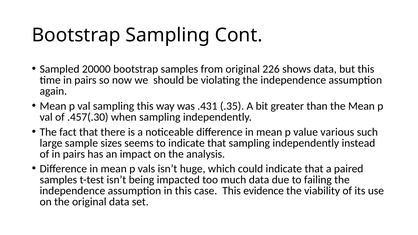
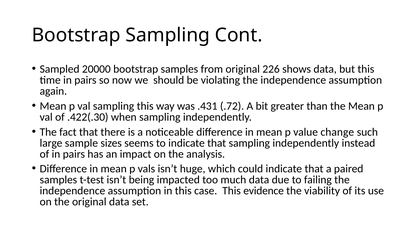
.35: .35 -> .72 (232, 106)
.457(.30: .457(.30 -> .422(.30 (88, 117)
various: various -> change (337, 132)
